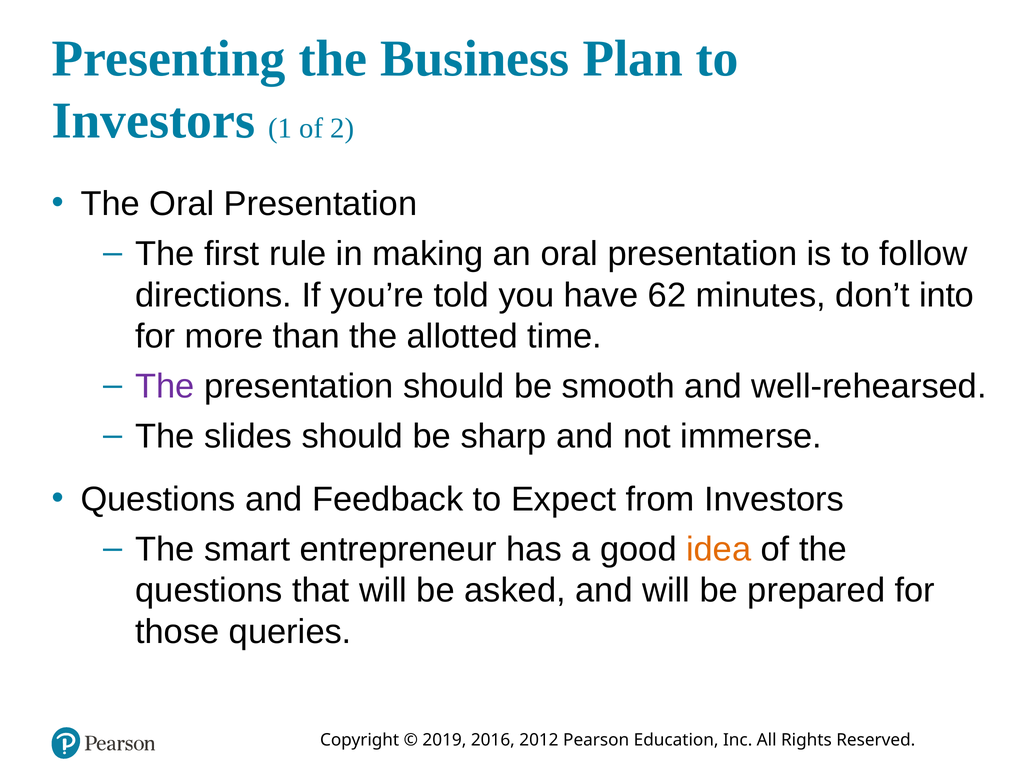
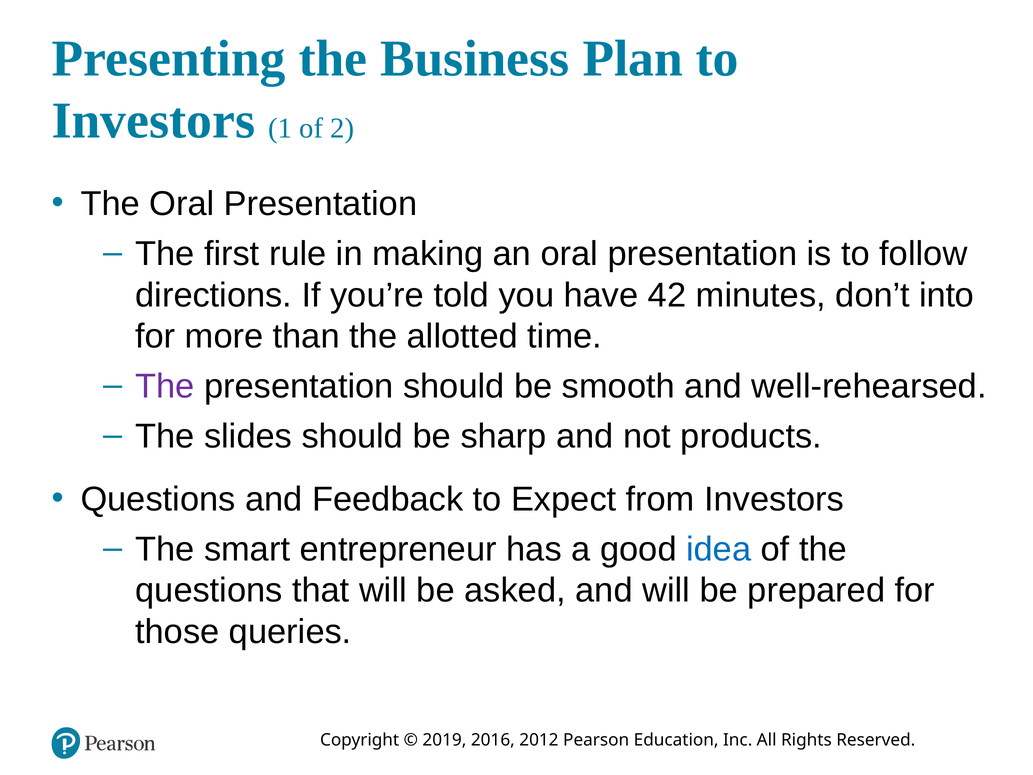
62: 62 -> 42 (667, 295)
immerse: immerse -> products (751, 436)
idea colour: orange -> blue (719, 549)
